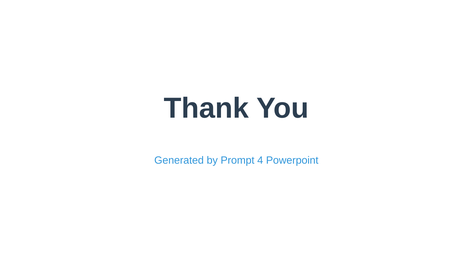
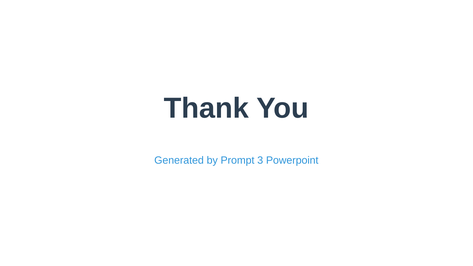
4: 4 -> 3 (260, 160)
